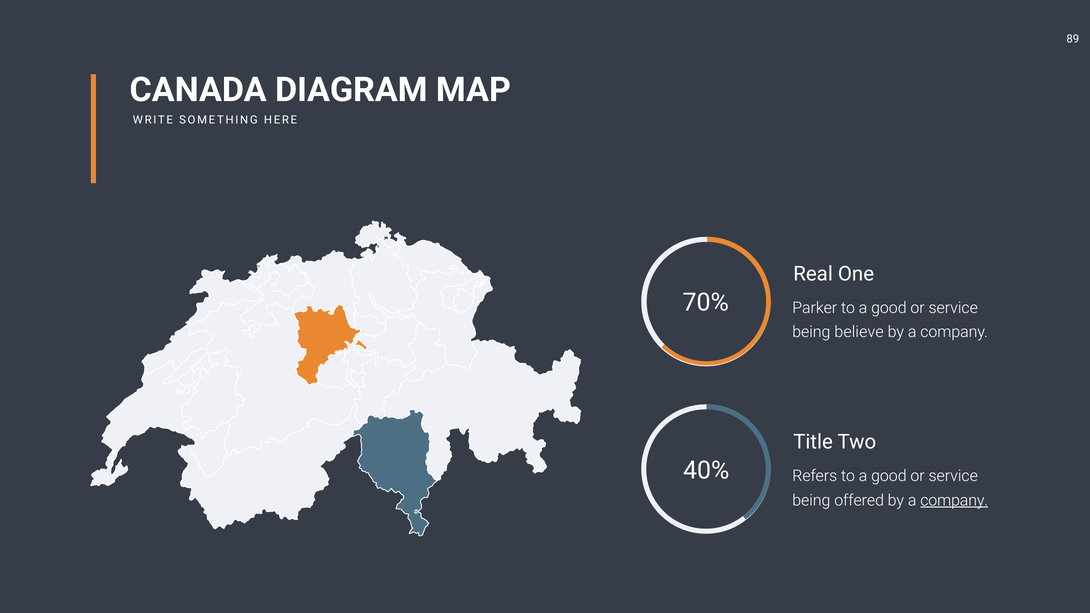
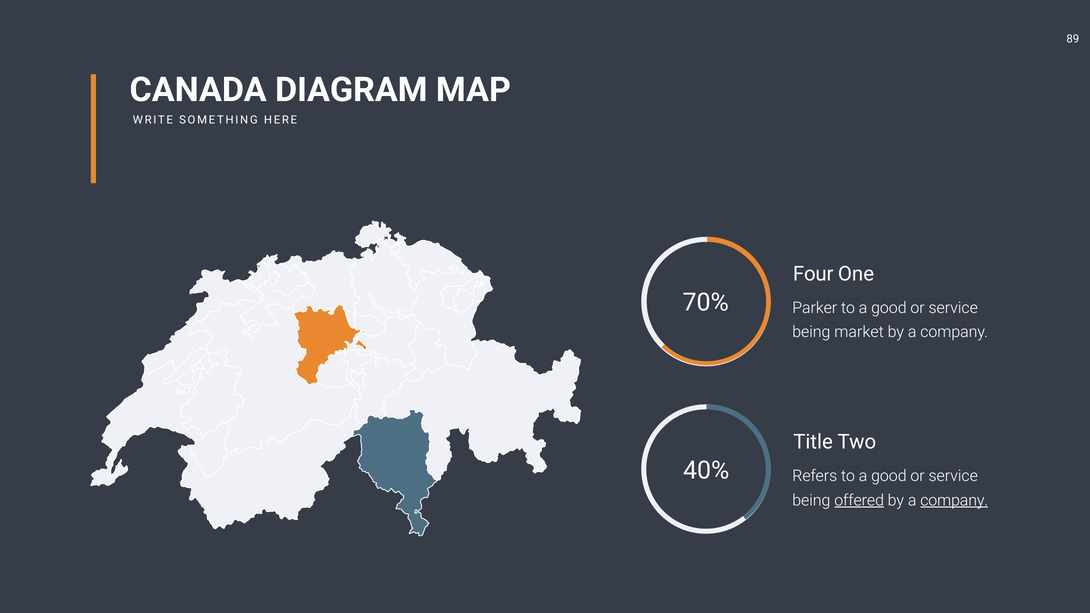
Real: Real -> Four (813, 274)
believe: believe -> market (859, 332)
offered underline: none -> present (859, 500)
